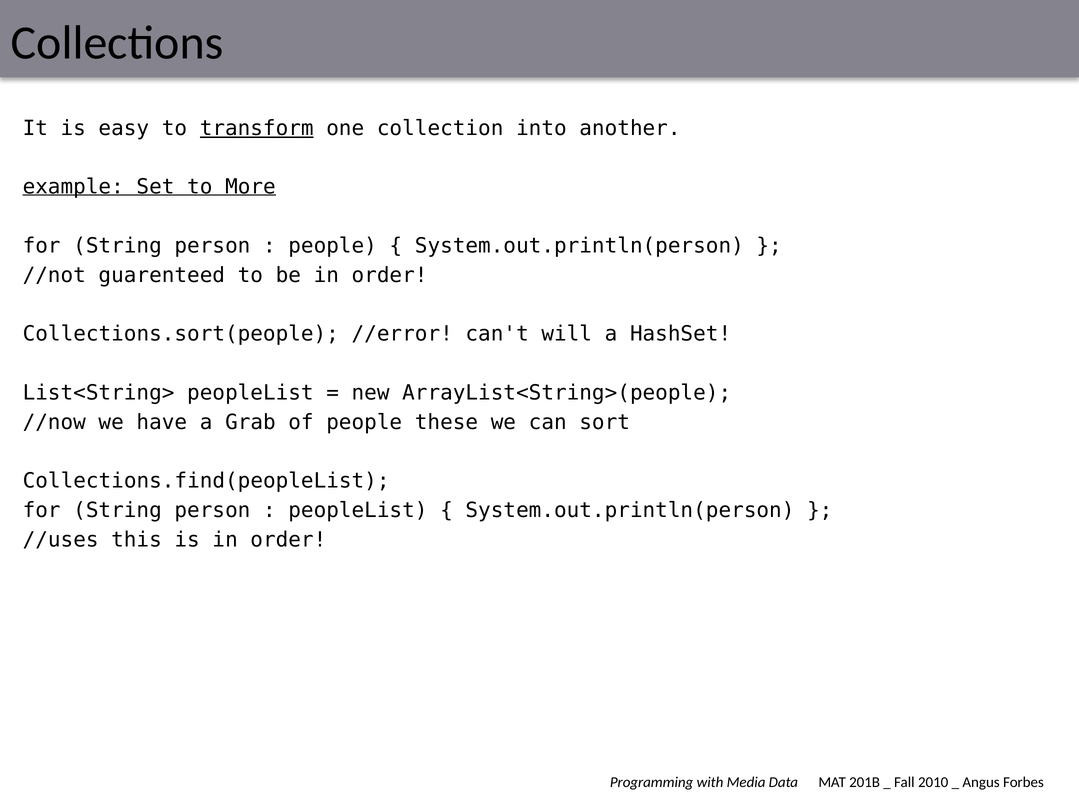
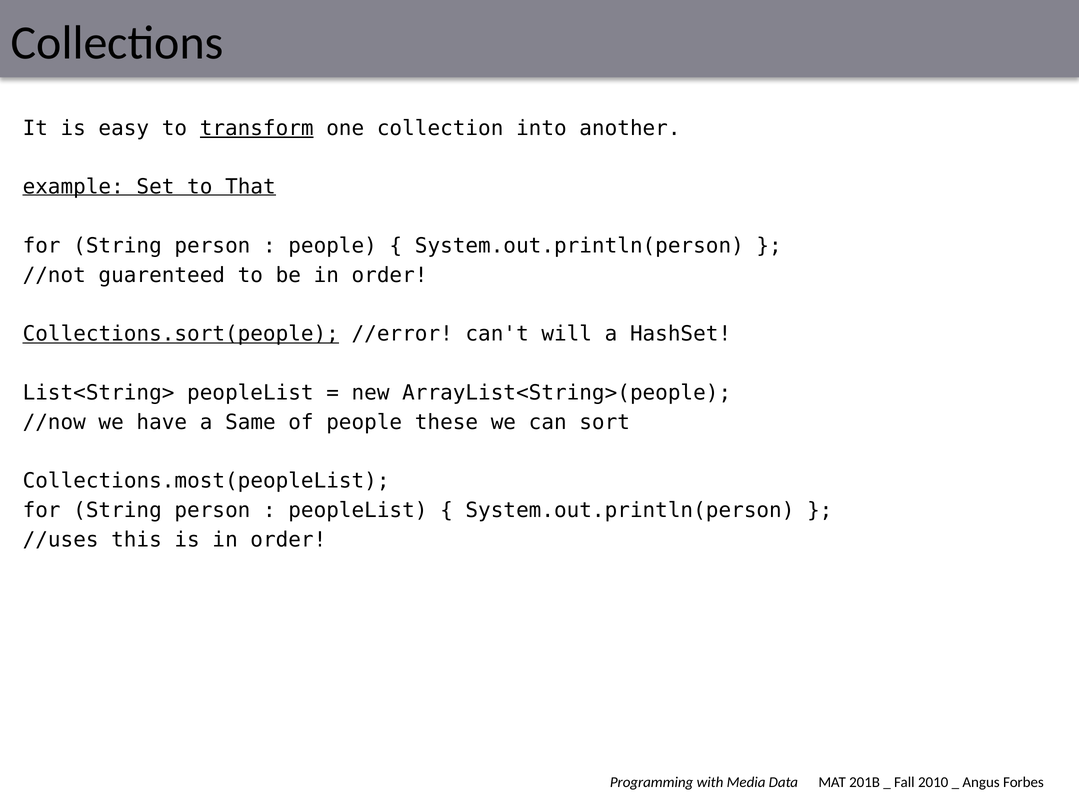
More: More -> That (250, 187)
Collections.sort(people underline: none -> present (181, 334)
Grab: Grab -> Same (250, 422)
Collections.find(peopleList: Collections.find(peopleList -> Collections.most(peopleList (206, 481)
